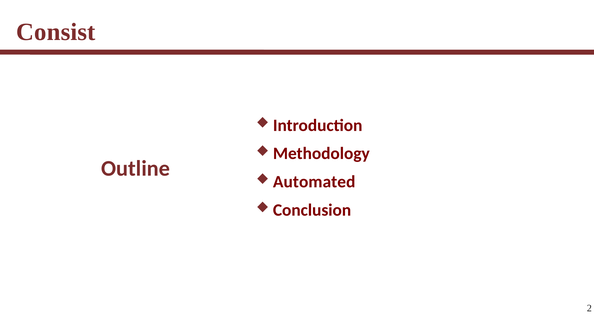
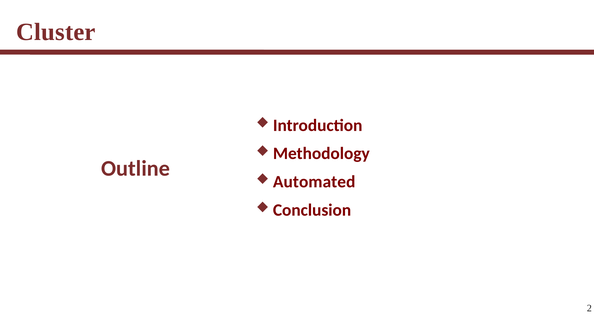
Consist: Consist -> Cluster (56, 32)
